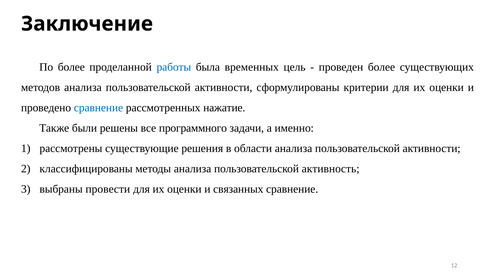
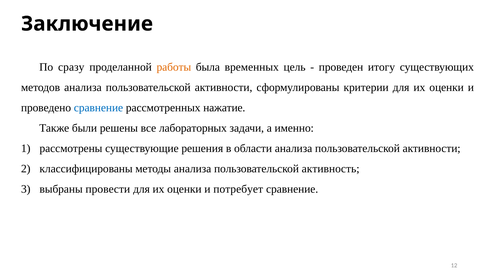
По более: более -> сразу (71, 67)
работы colour: blue -> orange (174, 67)
проведен более: более -> итогу (382, 67)
программного: программного -> лабораторных (193, 128)
связанных: связанных -> потребует (238, 190)
